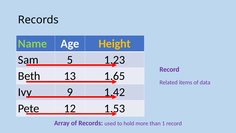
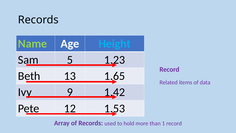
Height colour: yellow -> light blue (115, 44)
